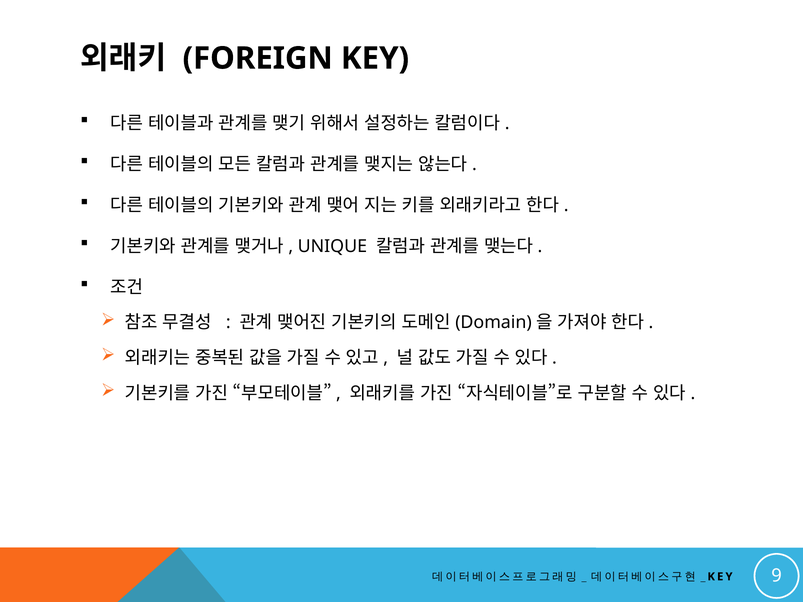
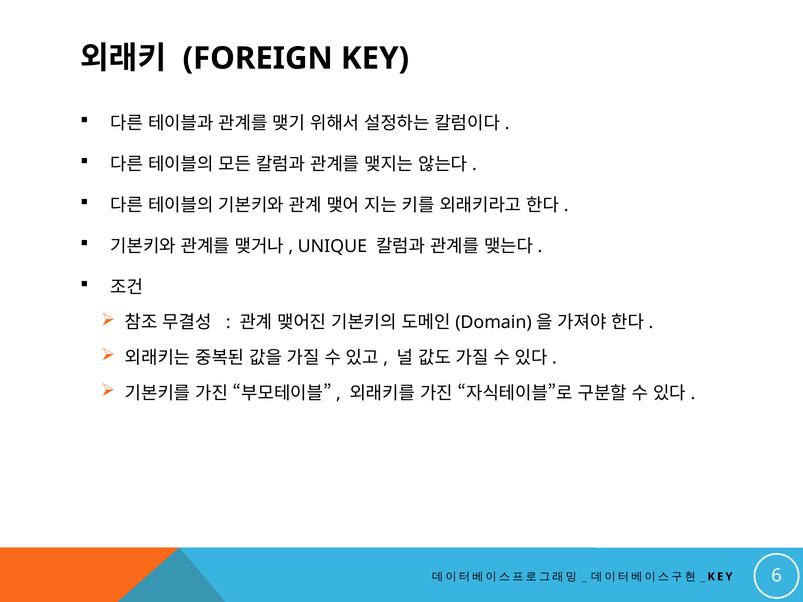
9: 9 -> 6 (777, 576)
